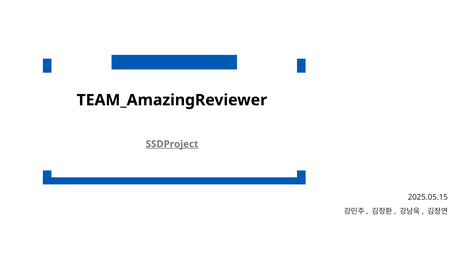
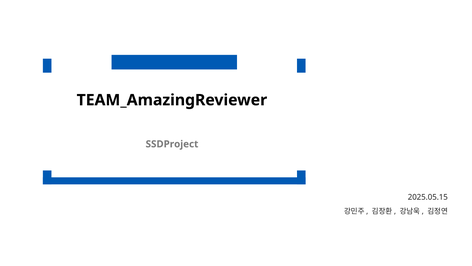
SSDProject underline: present -> none (172, 144)
